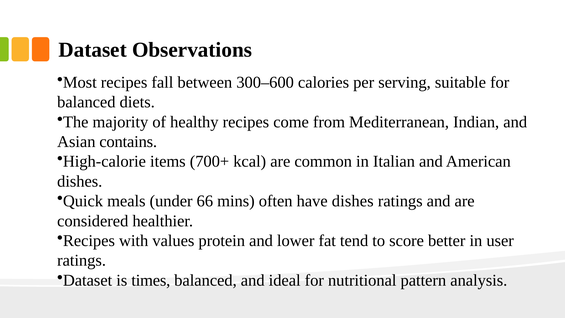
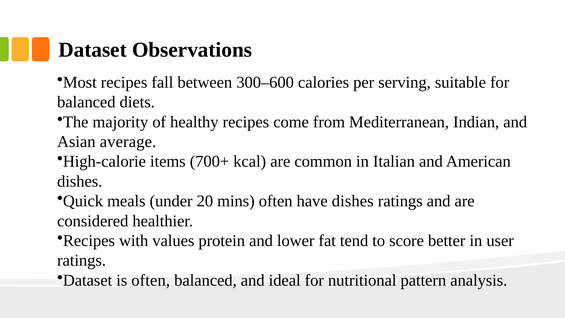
contains: contains -> average (128, 142)
66: 66 -> 20 (205, 201)
is times: times -> often (151, 280)
